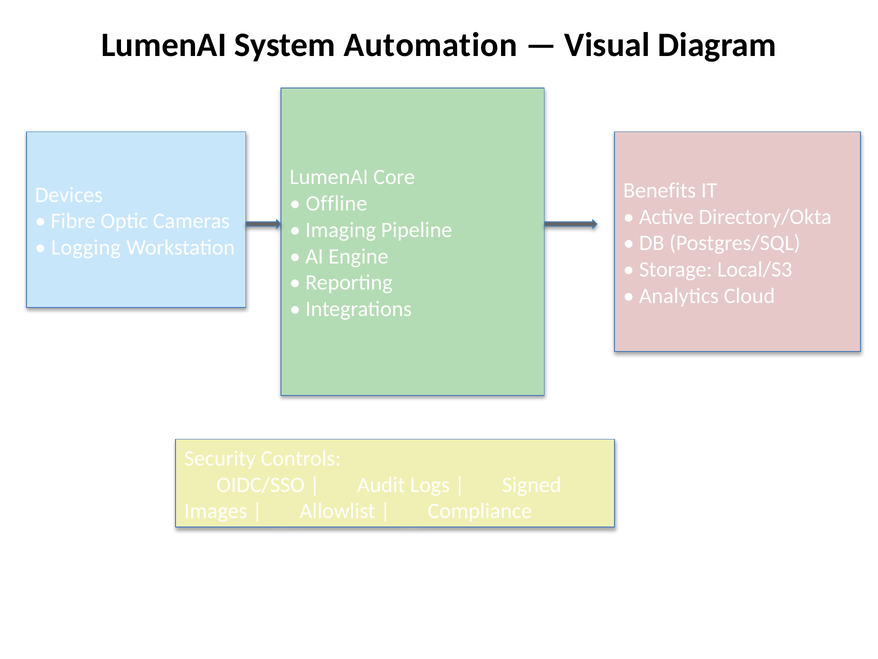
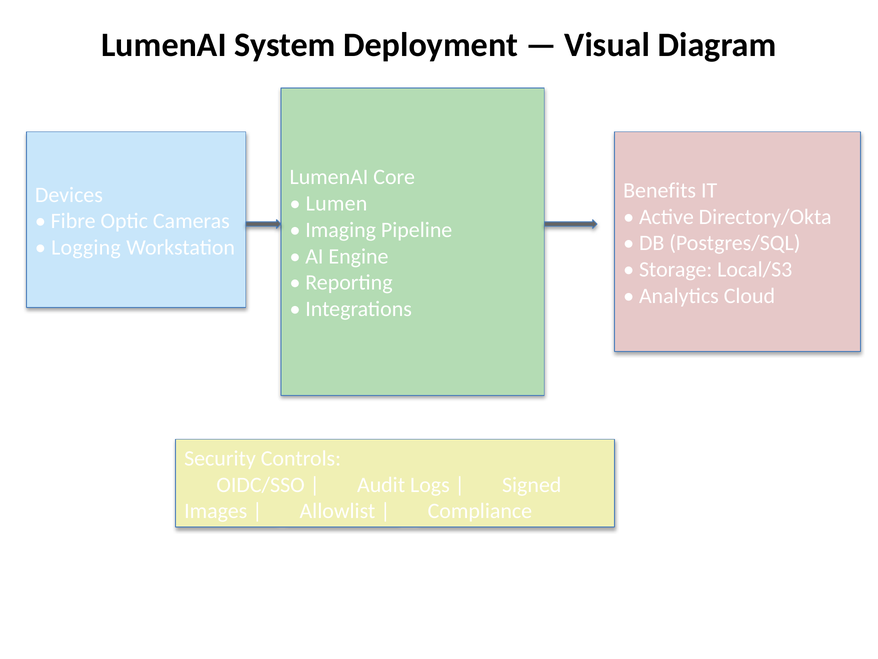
Automation: Automation -> Deployment (431, 45)
Offline: Offline -> Lumen (337, 203)
